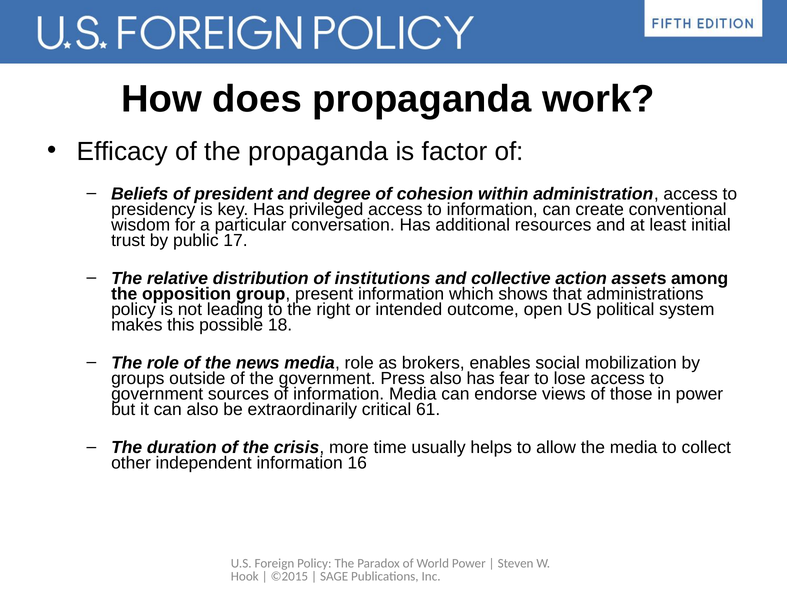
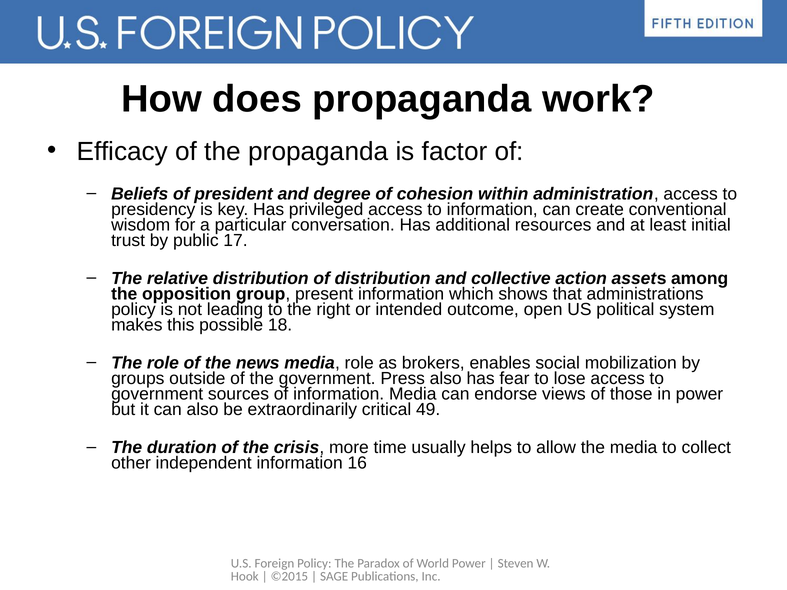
of institutions: institutions -> distribution (383, 279)
61: 61 -> 49 (428, 410)
